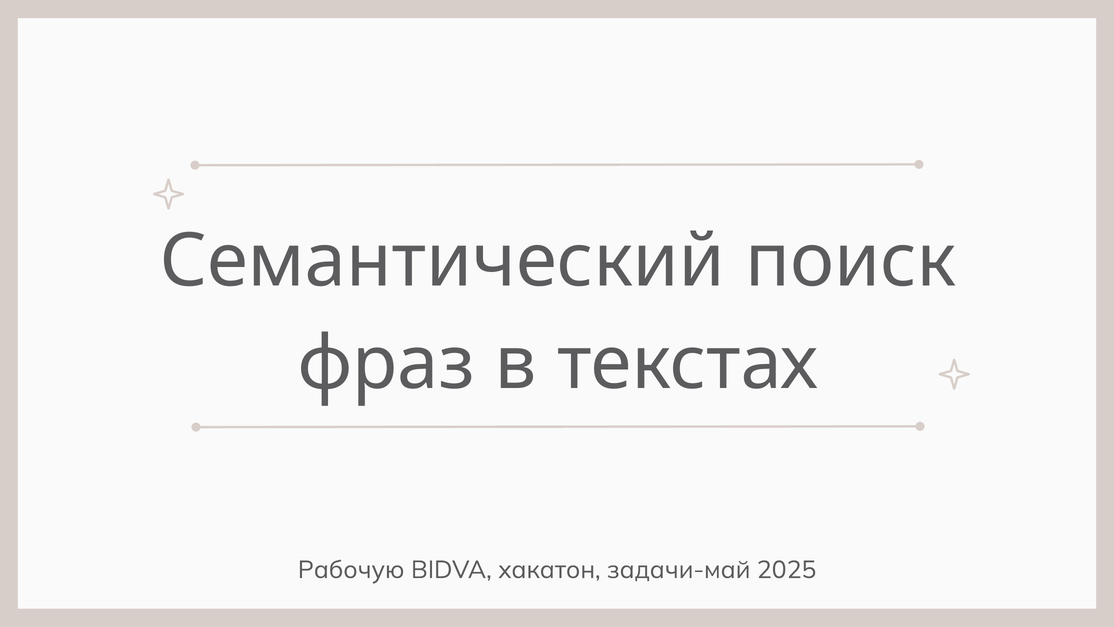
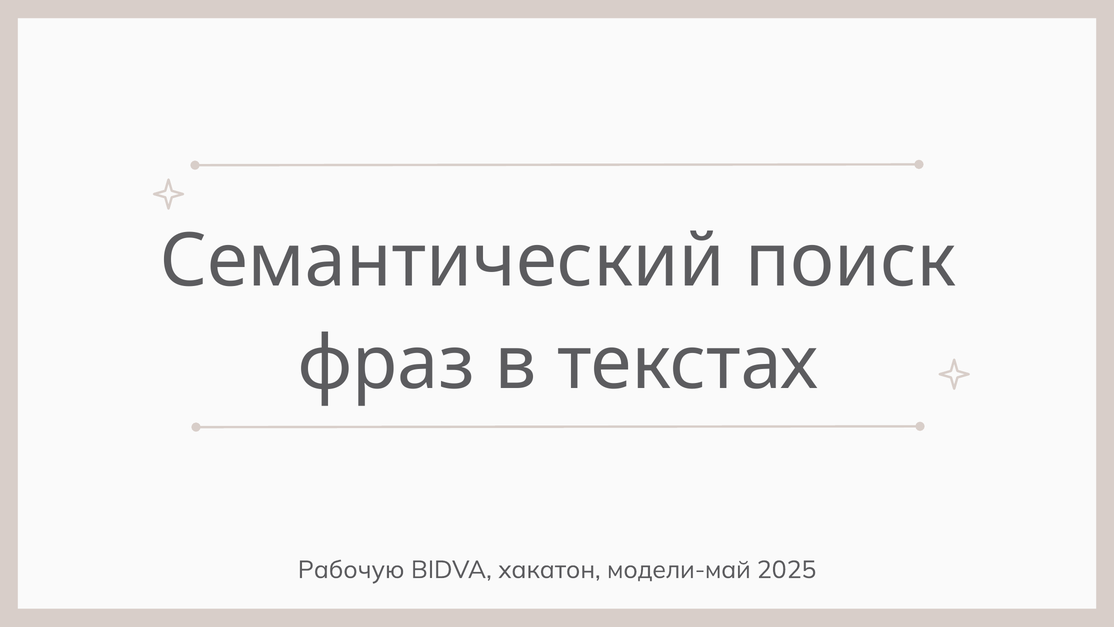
задачи-май: задачи-май -> модели-май (679, 570)
